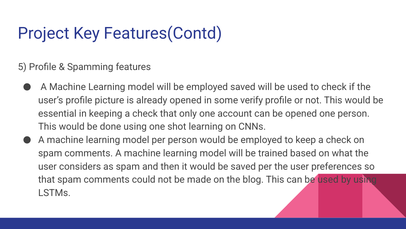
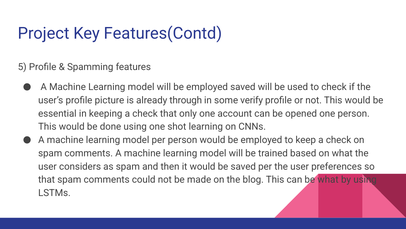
already opened: opened -> through (186, 100)
can be used: used -> what (328, 179)
